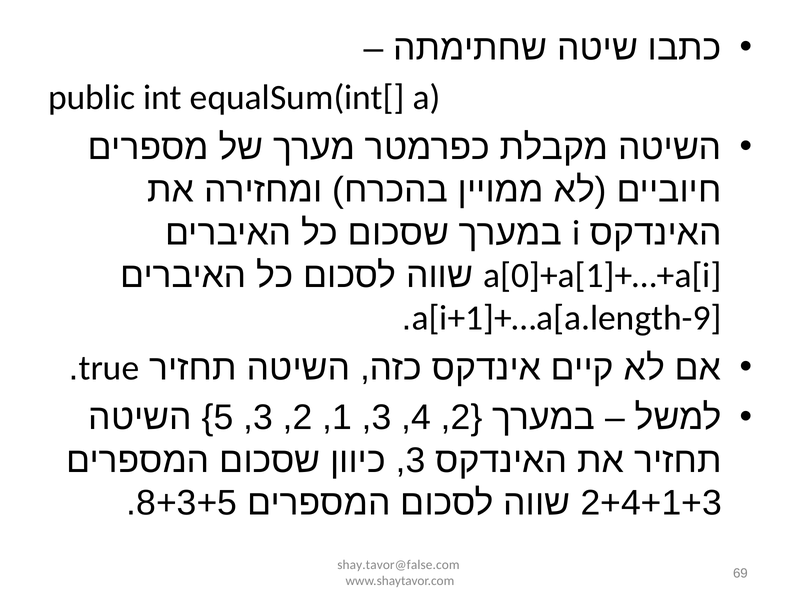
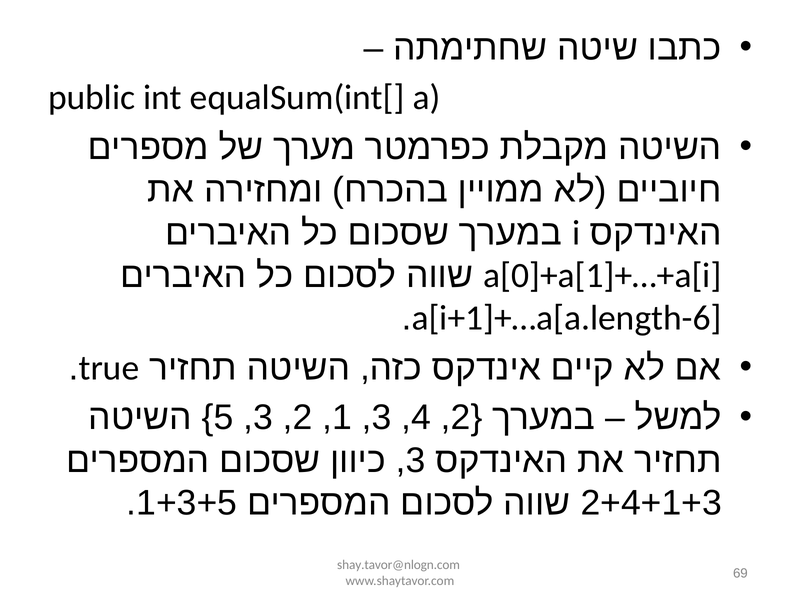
a[i+1]+…a[a.length-9: a[i+1]+…a[a.length-9 -> a[i+1]+…a[a.length-6 (567, 318)
8+3+5: 8+3+5 -> 1+3+5 (187, 503)
shay.tavor@false.com: shay.tavor@false.com -> shay.tavor@nlogn.com (399, 565)
